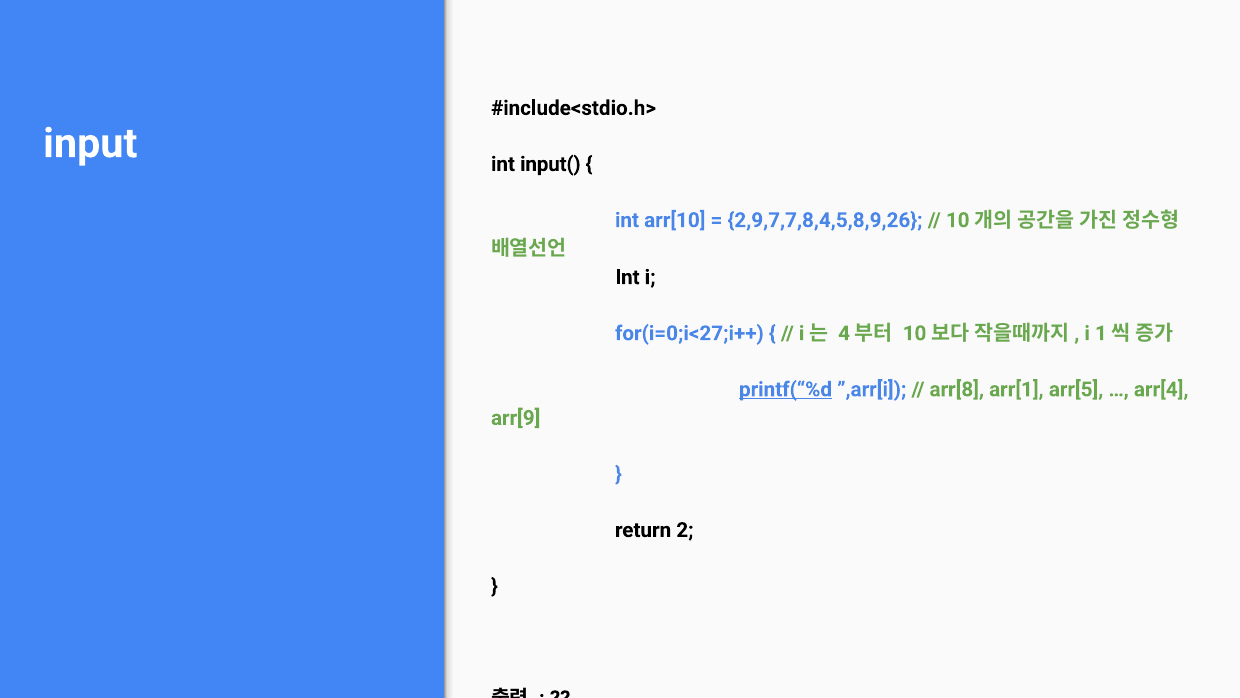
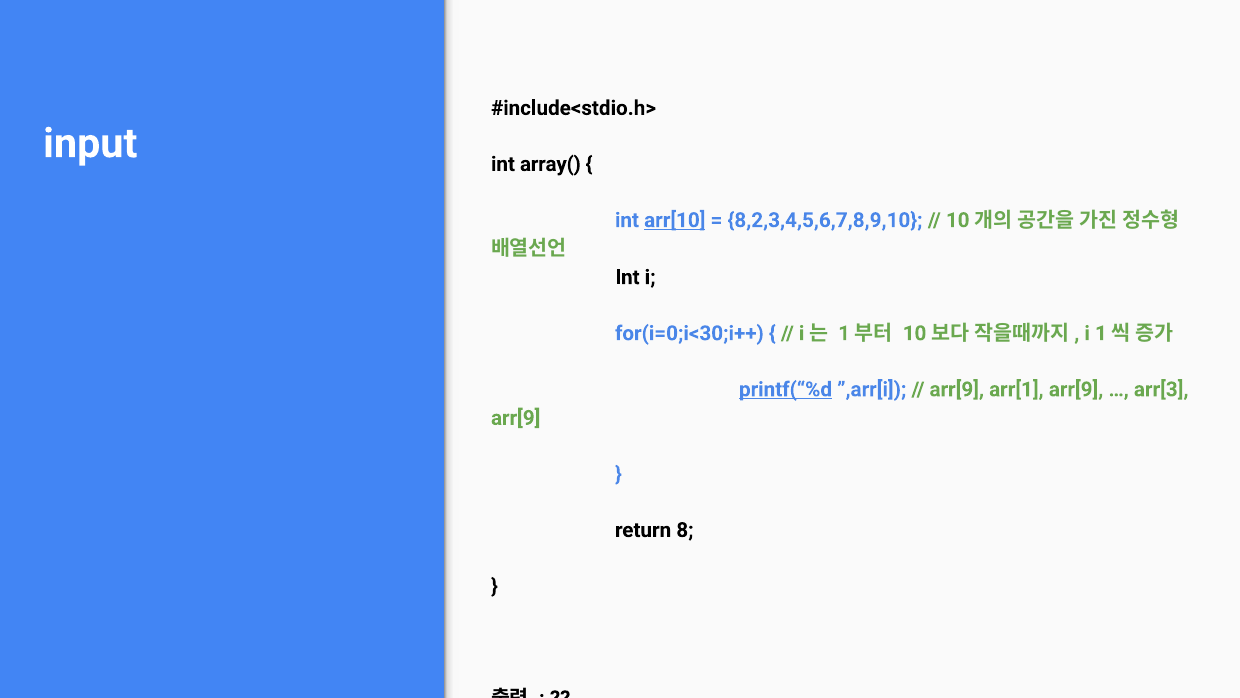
input(: input( -> array( (550, 164)
arr[10 underline: none -> present (675, 220)
2,9,7,7,8,4,5,8,9,26: 2,9,7,7,8,4,5,8,9,26 -> 8,2,3,4,5,6,7,8,9,10 (825, 220)
for(i=0;i<27;i++: for(i=0;i<27;i++ -> for(i=0;i<30;i++ (689, 333)
4: 4 -> 1 (844, 333)
arr[8: arr[8 -> arr[9 (957, 389)
arr[1 arr[5: arr[5 -> arr[9 (1076, 389)
arr[4: arr[4 -> arr[3 (1161, 389)
2: 2 -> 8 (685, 530)
